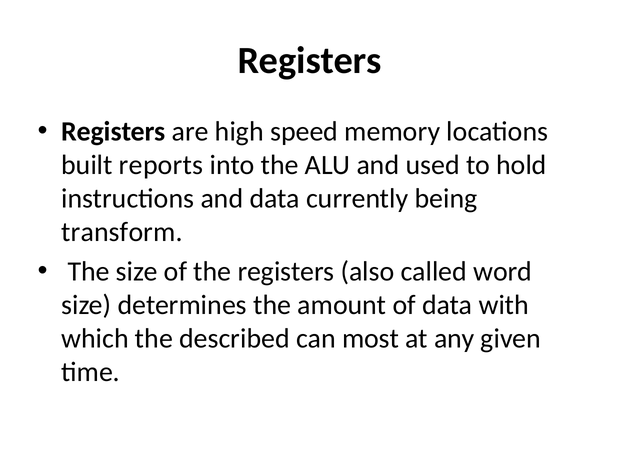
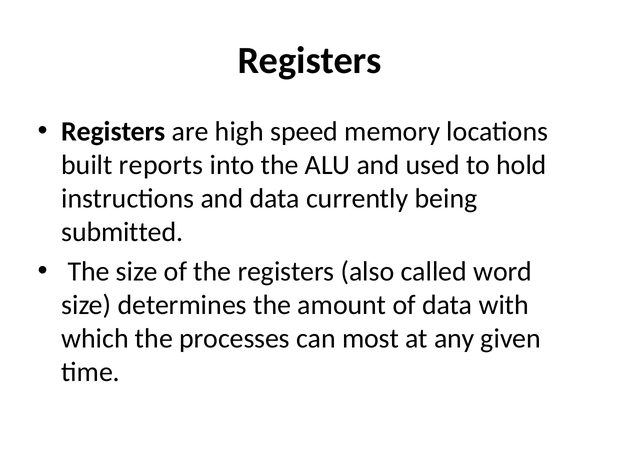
transform: transform -> submitted (122, 232)
described: described -> processes (235, 338)
